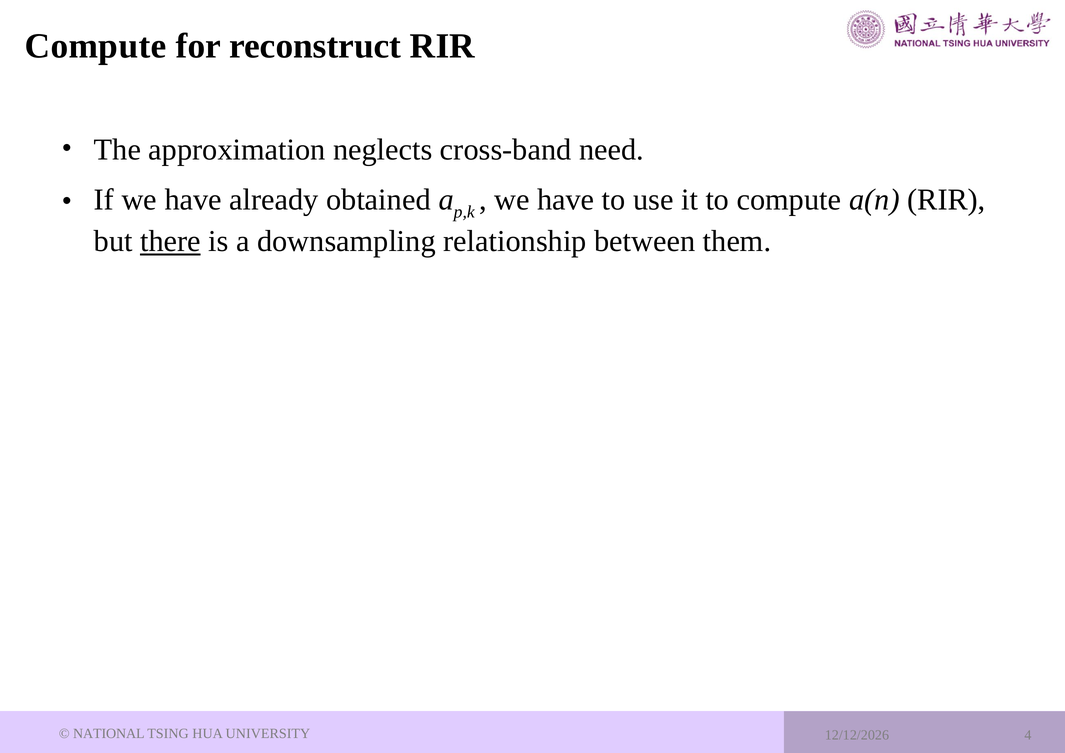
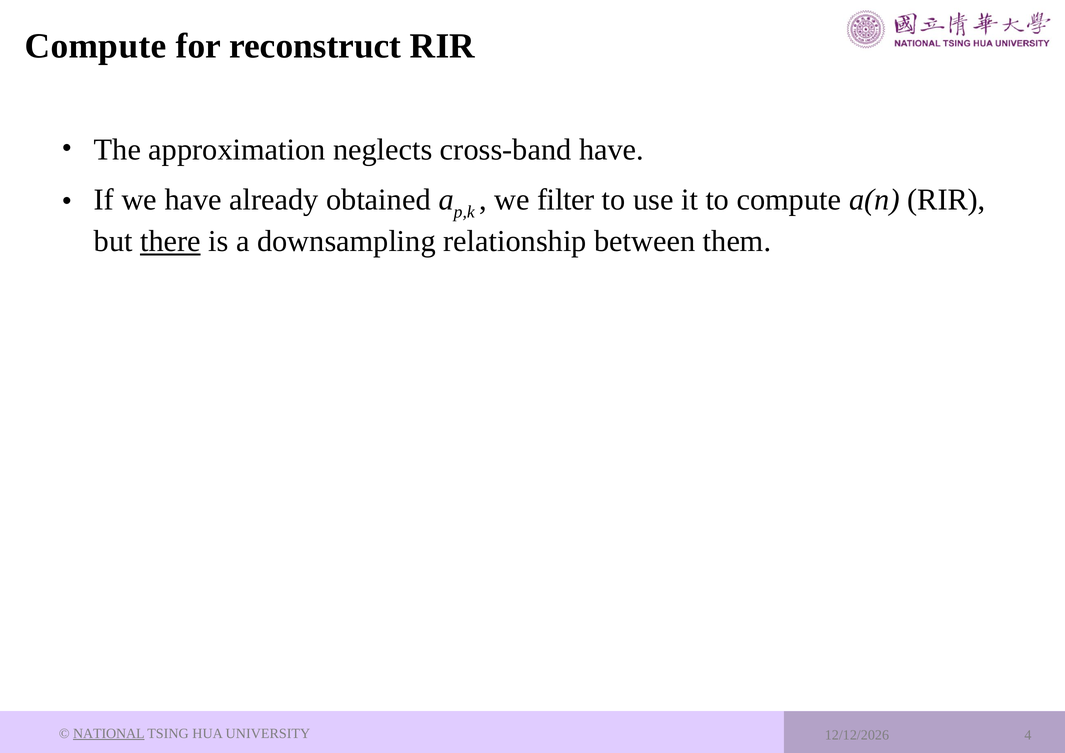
cross-band need: need -> have (611, 150)
have: have -> filter (566, 200)
NATIONAL underline: none -> present (109, 734)
